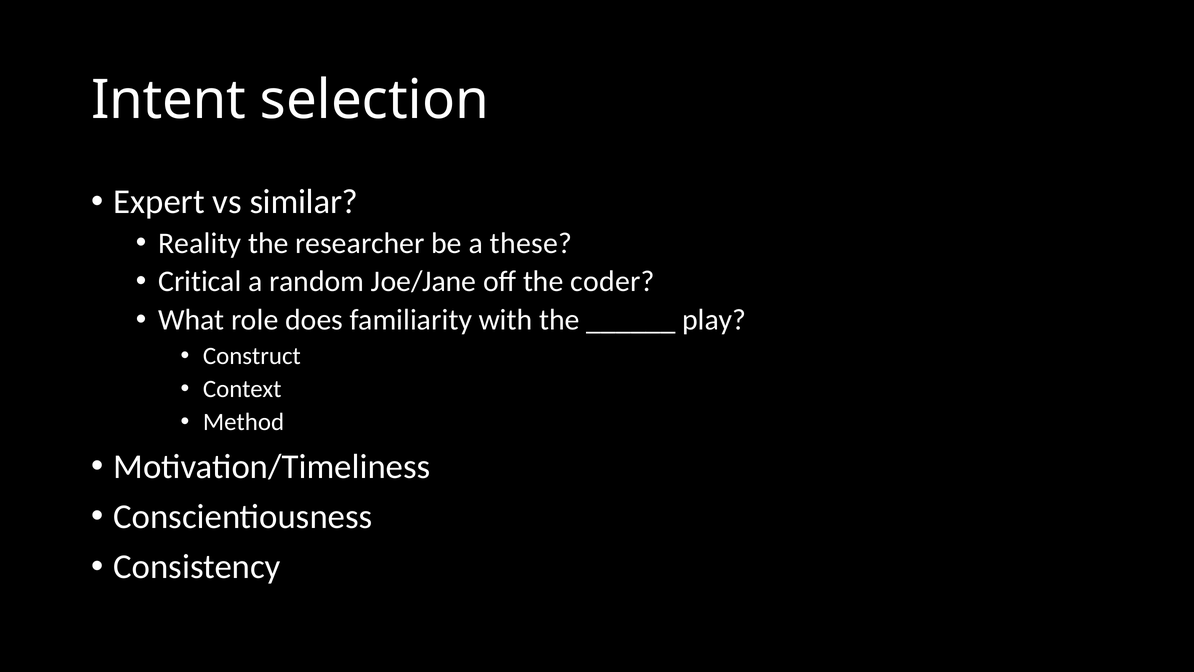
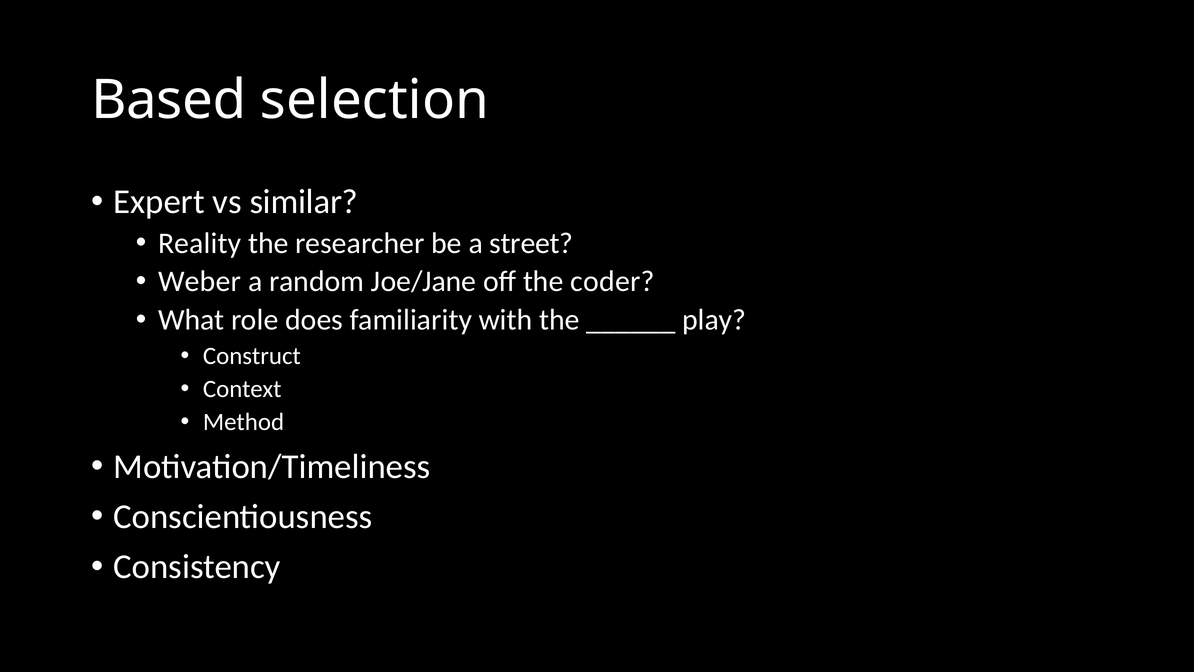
Intent: Intent -> Based (169, 100)
these: these -> street (531, 243)
Critical: Critical -> Weber (200, 281)
